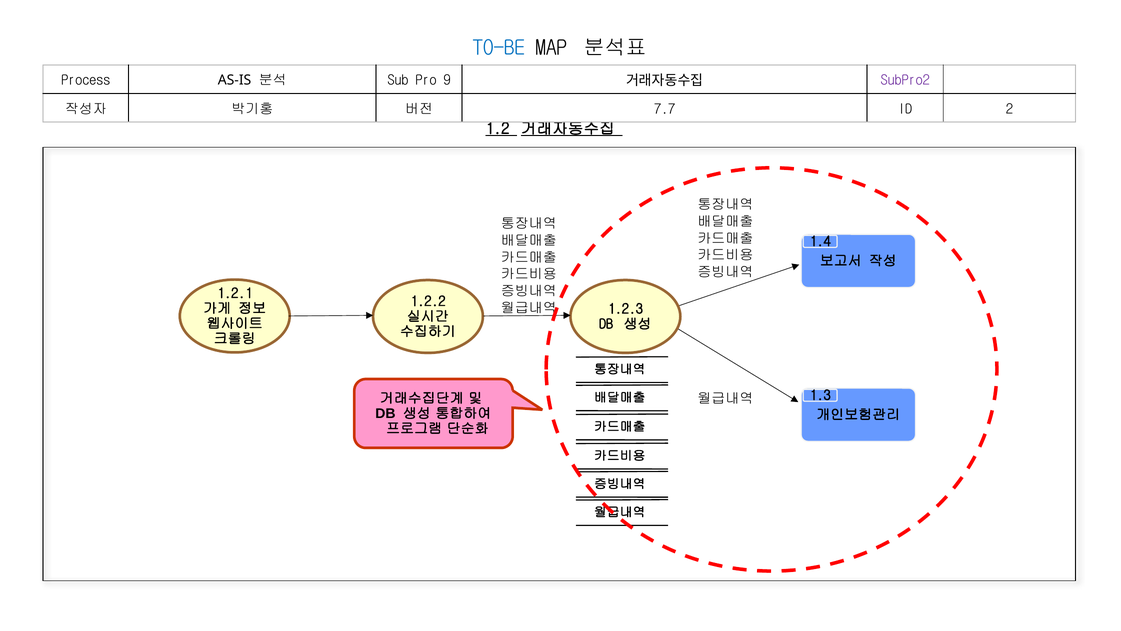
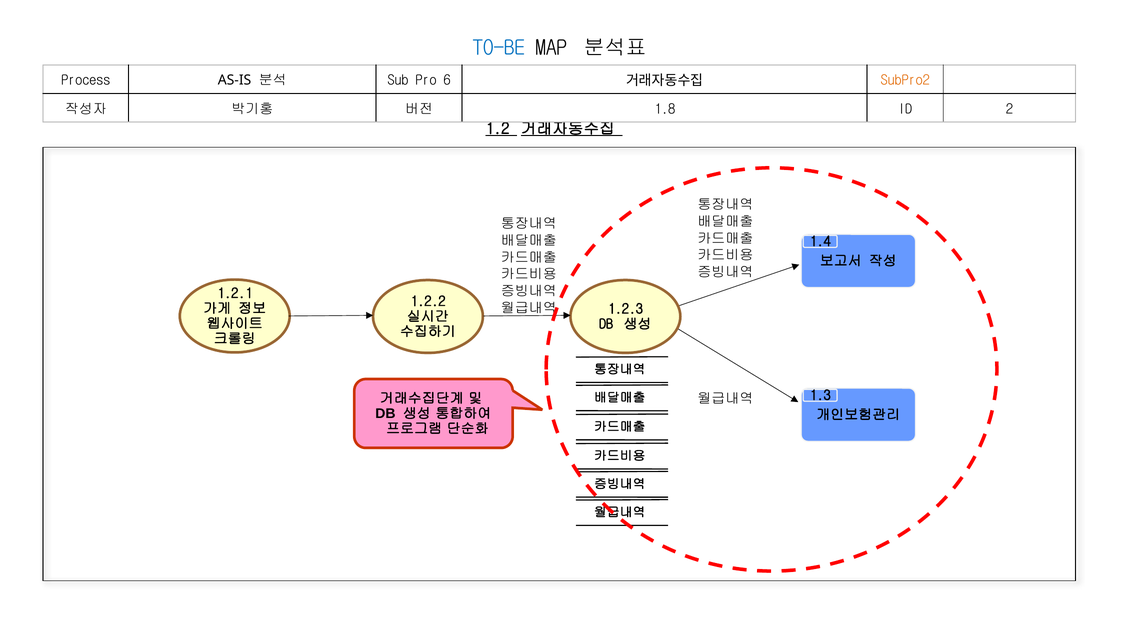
9: 9 -> 6 (447, 80)
SubPro2 colour: purple -> orange (905, 80)
7.7: 7.7 -> 1.8 (665, 109)
